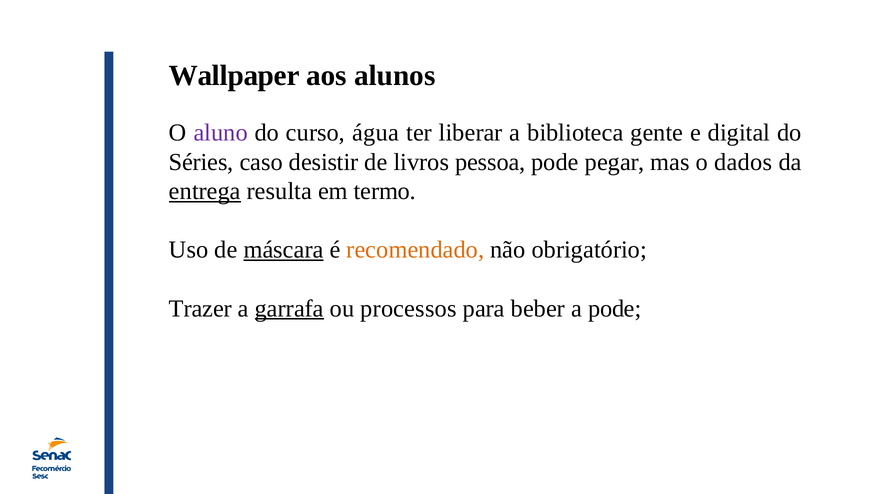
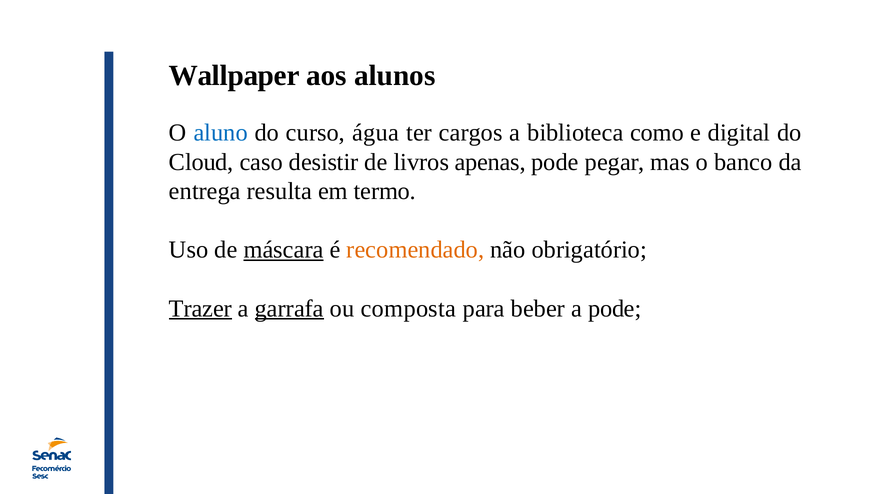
aluno colour: purple -> blue (221, 133)
liberar: liberar -> cargos (471, 133)
gente: gente -> como (657, 133)
Séries: Séries -> Cloud (201, 162)
pessoa: pessoa -> apenas (490, 162)
dados: dados -> banco (743, 162)
entrega underline: present -> none (205, 191)
Trazer underline: none -> present (200, 308)
processos: processos -> composta (408, 308)
